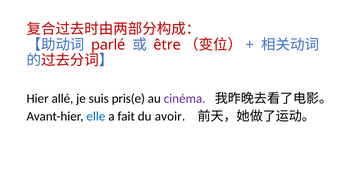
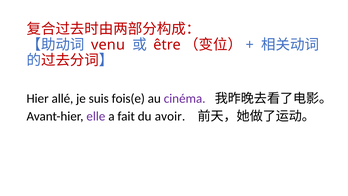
parlé: parlé -> venu (108, 45)
pris(e: pris(e -> fois(e (128, 98)
elle colour: blue -> purple (96, 116)
